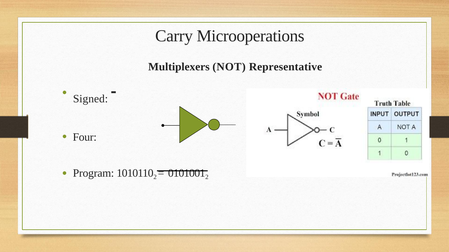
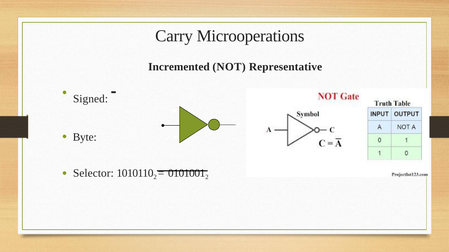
Multiplexers: Multiplexers -> Incremented (179, 67)
Four: Four -> Byte (85, 137)
Program: Program -> Selector (93, 174)
